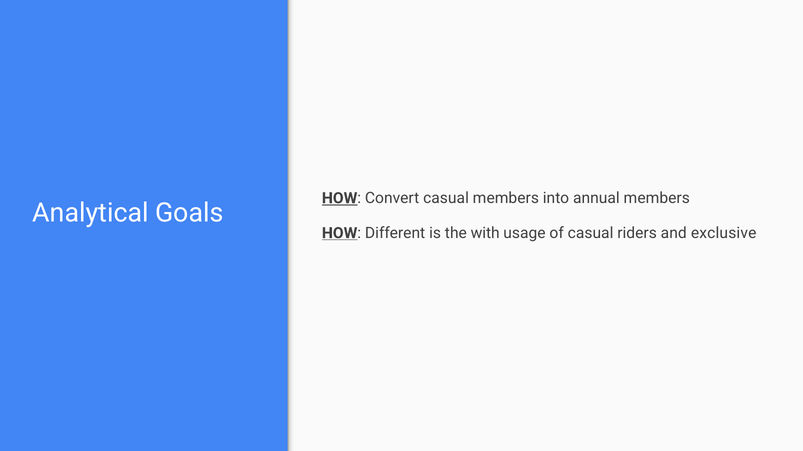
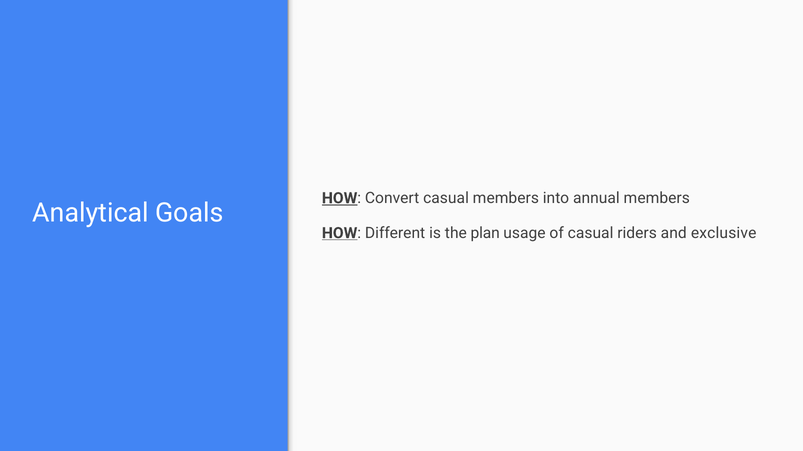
with: with -> plan (485, 233)
